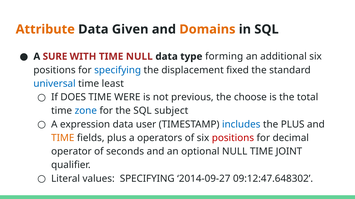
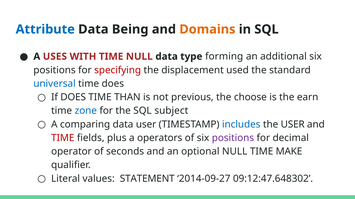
Attribute colour: orange -> blue (45, 29)
Given: Given -> Being (130, 29)
SURE: SURE -> USES (55, 57)
specifying colour: blue -> red (118, 70)
fixed: fixed -> used (238, 70)
time least: least -> does (113, 84)
WERE: WERE -> THAN (127, 98)
total: total -> earn (308, 98)
expression: expression -> comparing (85, 125)
the PLUS: PLUS -> USER (293, 125)
TIME colour: orange -> red (63, 138)
positions colour: red -> purple (233, 138)
JOINT: JOINT -> MAKE (289, 152)
values SPECIFYING: SPECIFYING -> STATEMENT (147, 179)
